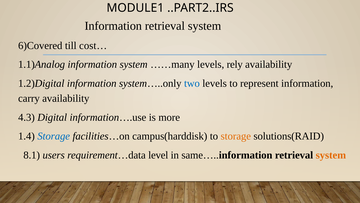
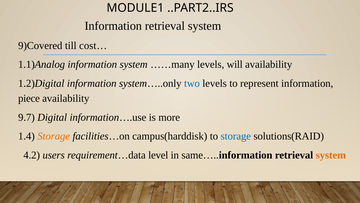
6)Covered: 6)Covered -> 9)Covered (40, 45)
rely: rely -> will (235, 64)
carry: carry -> piece (29, 98)
4.3: 4.3 -> 9.7 (26, 117)
Storage colour: blue -> orange (54, 136)
storage colour: orange -> blue (236, 136)
8.1: 8.1 -> 4.2 (32, 155)
